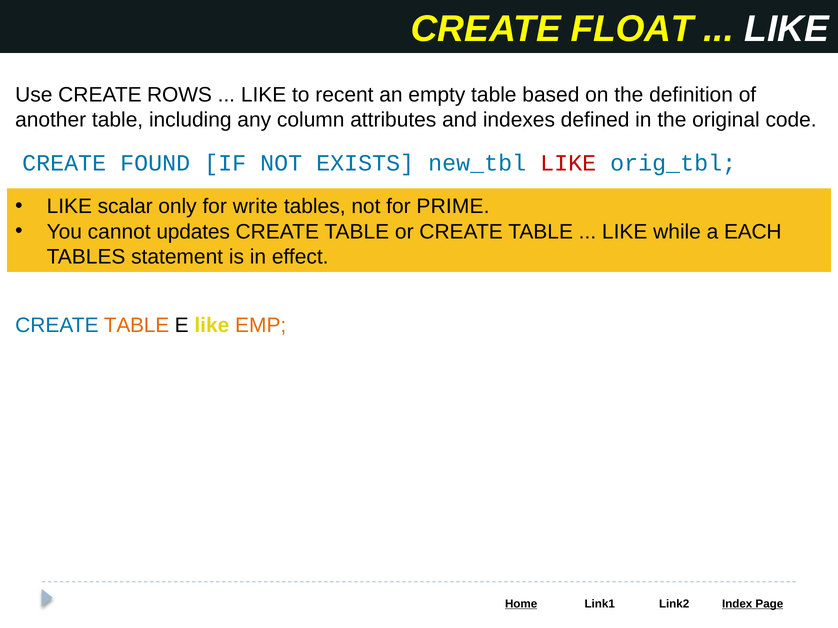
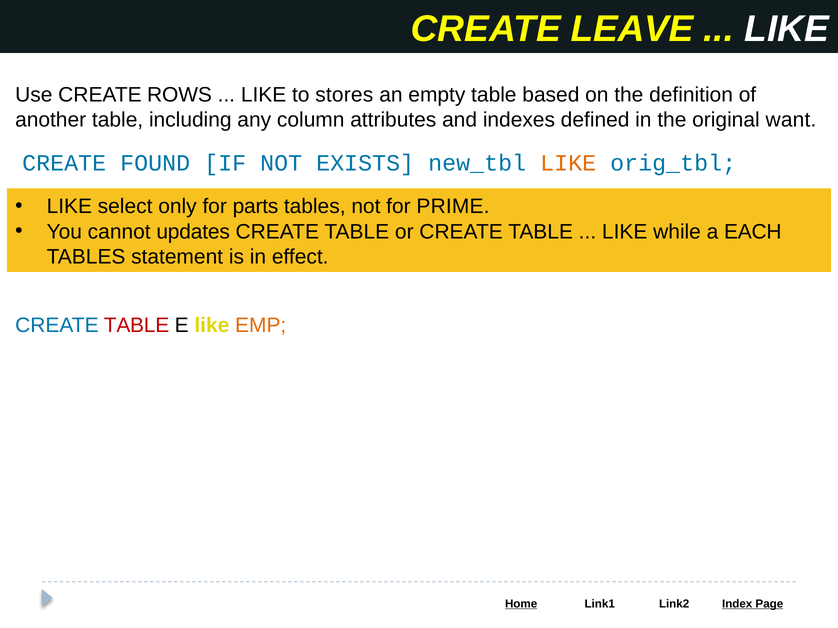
FLOAT: FLOAT -> LEAVE (632, 29)
recent: recent -> stores (344, 95)
code: code -> want (791, 120)
LIKE colour: red -> orange (568, 163)
scalar: scalar -> select (125, 207)
write: write -> parts (255, 207)
TABLE colour: orange -> red (137, 325)
